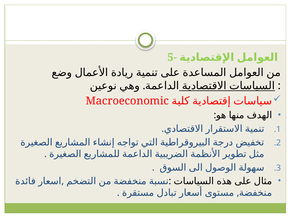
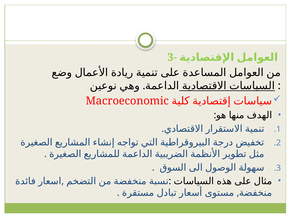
5-: 5- -> 3- (172, 57)
